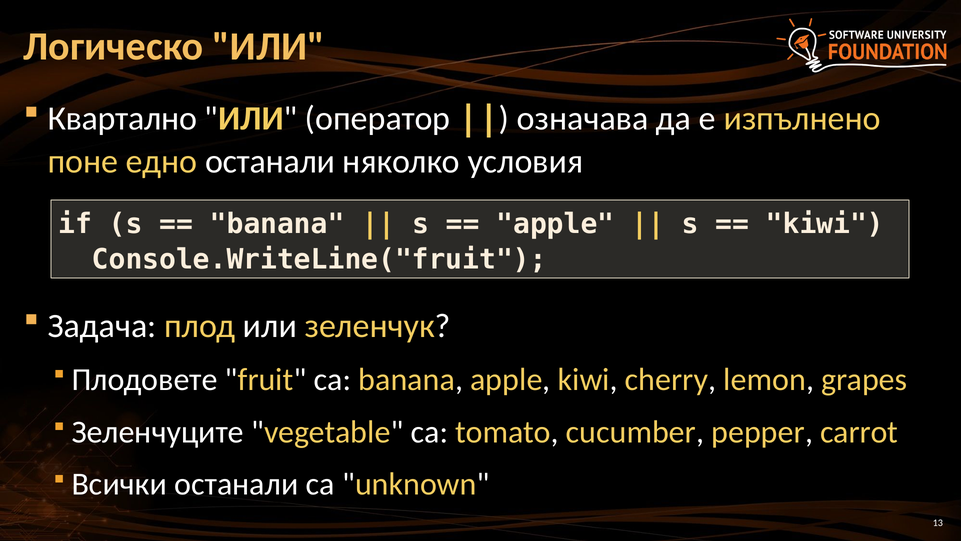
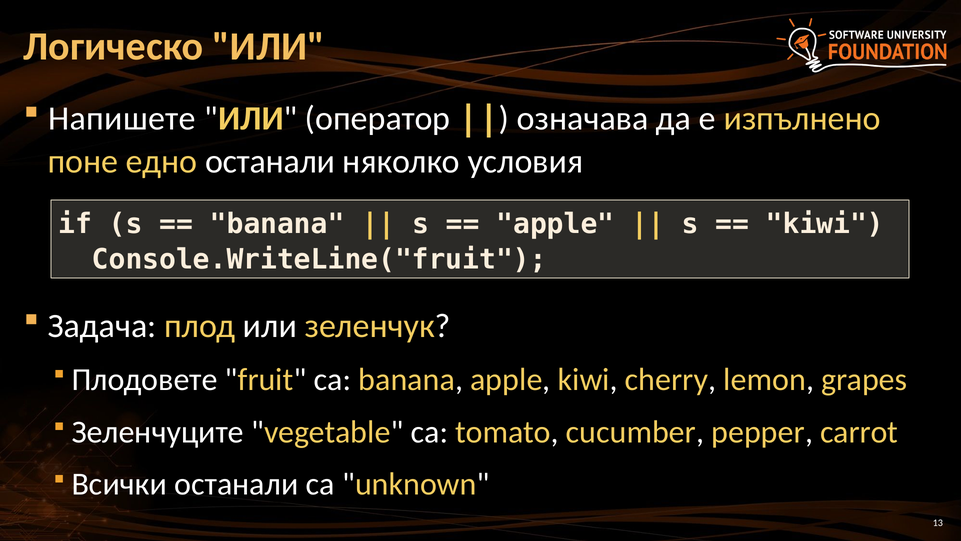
Квартално: Квартално -> Напишете (122, 118)
